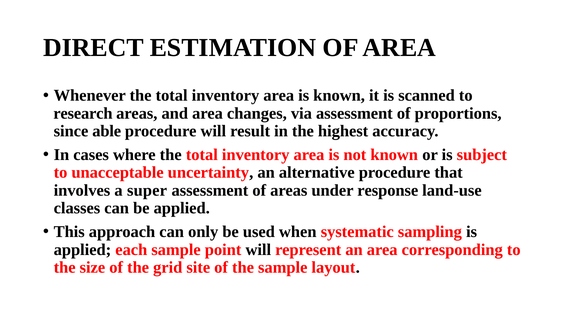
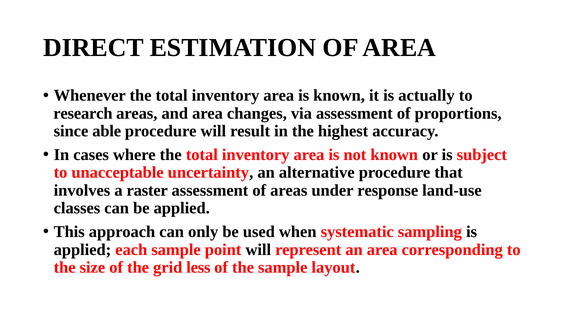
scanned: scanned -> actually (426, 95)
super: super -> raster (147, 190)
site: site -> less (198, 267)
